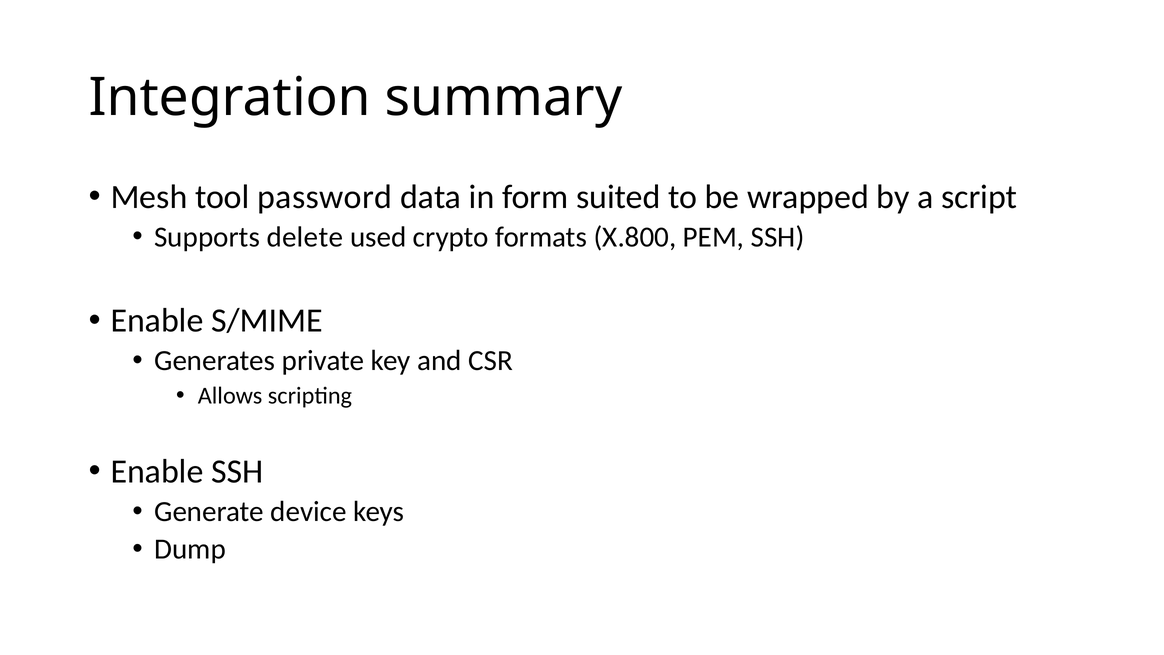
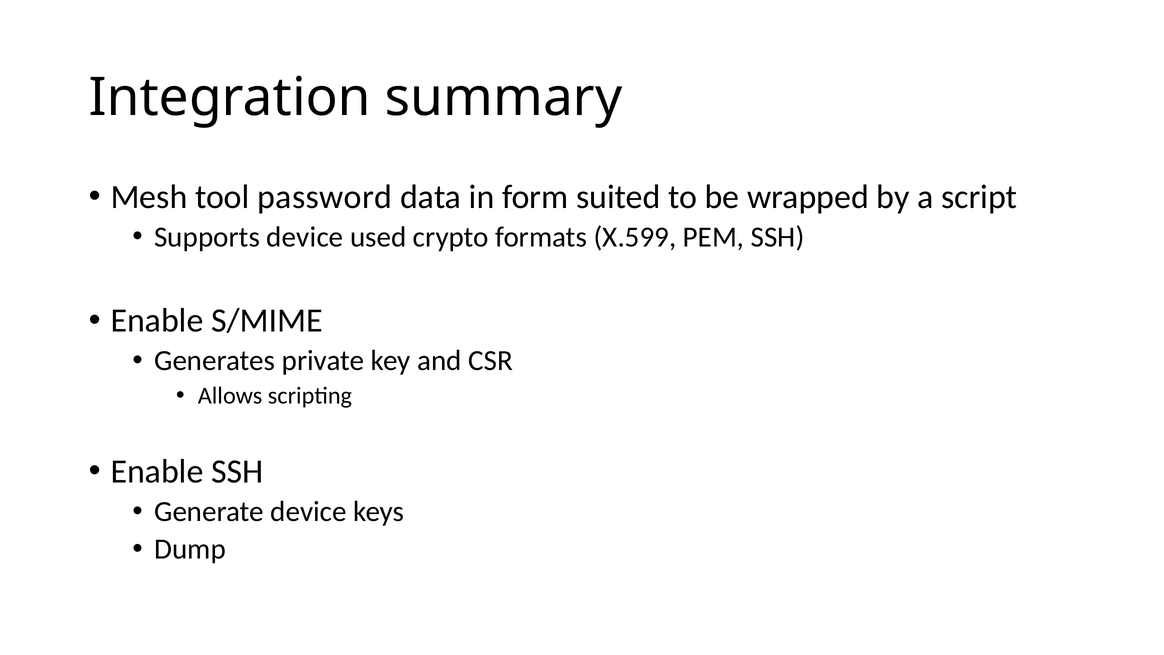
Supports delete: delete -> device (305, 237)
X.800: X.800 -> X.599 (635, 237)
